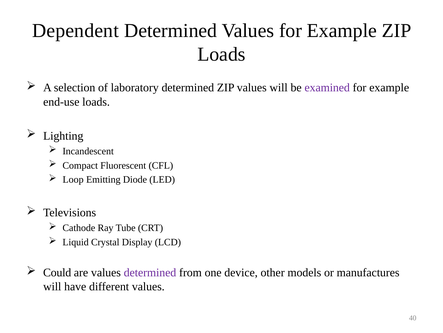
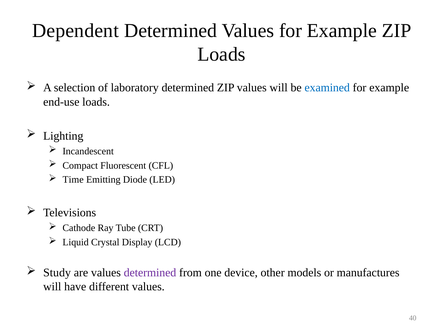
examined colour: purple -> blue (327, 88)
Loop: Loop -> Time (73, 179)
Could: Could -> Study (57, 272)
